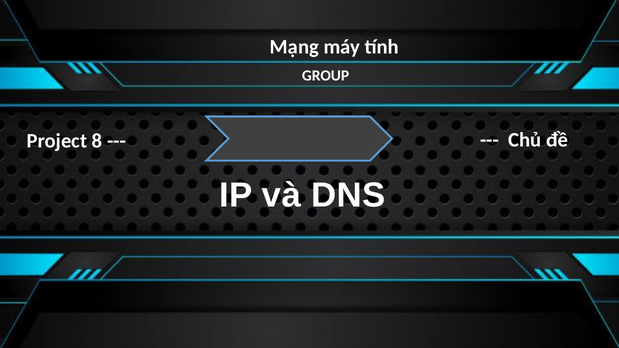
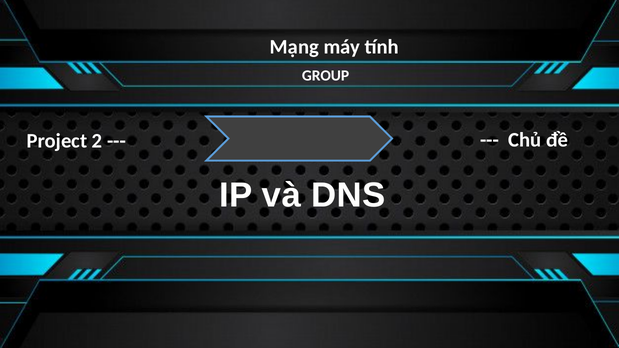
8: 8 -> 2 (97, 141)
